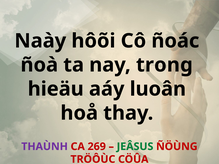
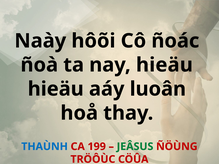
nay trong: trong -> hieäu (164, 65)
THAÙNH colour: purple -> blue (45, 147)
269: 269 -> 199 (97, 147)
